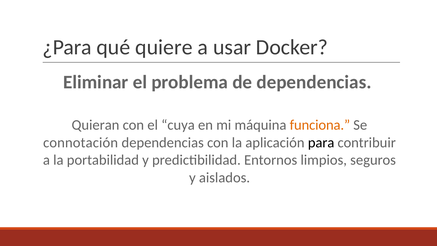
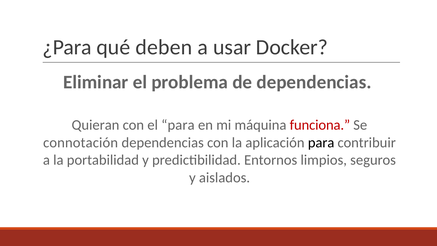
quiere: quiere -> deben (164, 47)
el cuya: cuya -> para (178, 125)
funciona colour: orange -> red (320, 125)
